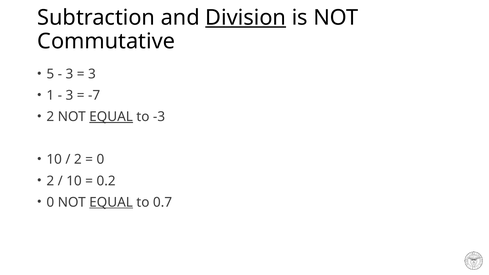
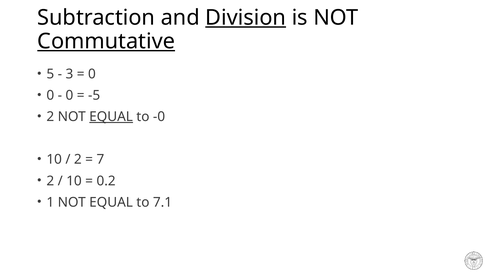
Commutative underline: none -> present (106, 41)
3: 3 -> 0 (92, 74)
1: 1 -> 0 (50, 95)
3: 3 -> 0 (69, 95)
-7: -7 -> -5 (94, 95)
-3: -3 -> -0 (159, 117)
0: 0 -> 7 (100, 160)
0: 0 -> 1 (50, 202)
EQUAL underline: present -> none (111, 202)
0.7: 0.7 -> 7.1 (163, 202)
